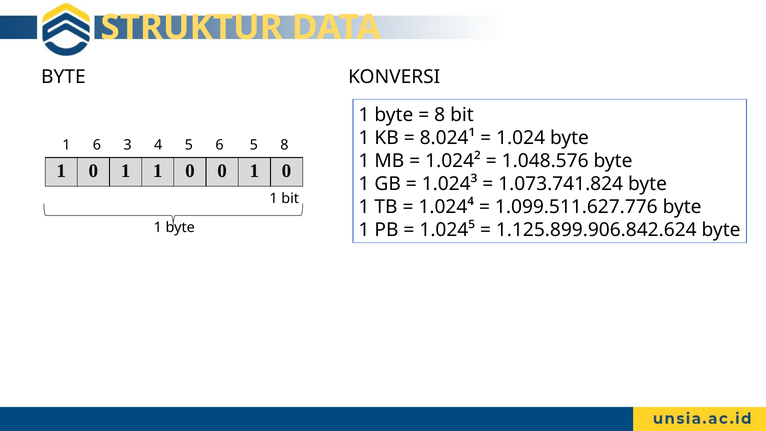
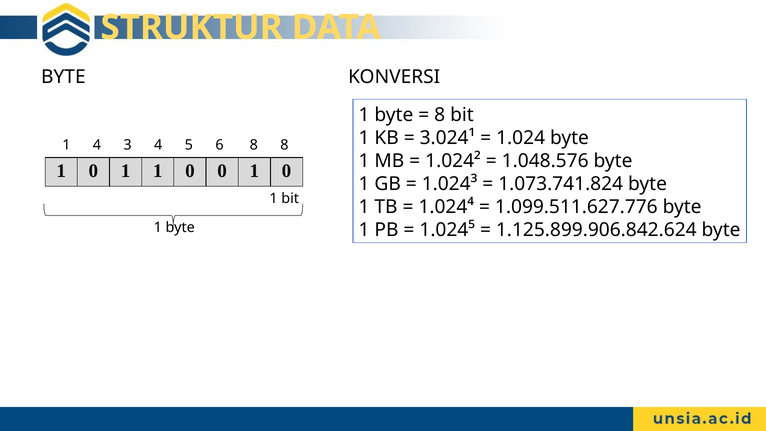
8.024¹: 8.024¹ -> 3.024¹ (447, 138)
1 6: 6 -> 4 (97, 145)
6 5: 5 -> 8 (254, 145)
